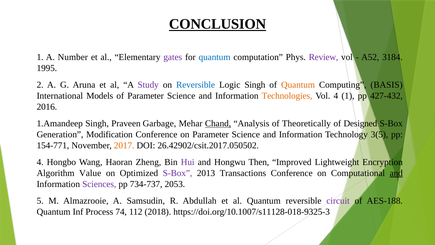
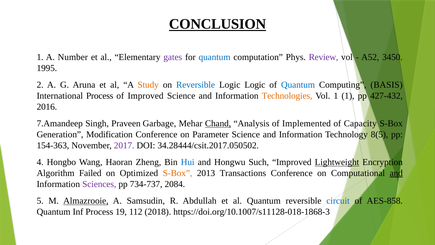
3184: 3184 -> 3450 (392, 57)
Study colour: purple -> orange (148, 85)
Logic Singh: Singh -> Logic (255, 85)
Quantum colour: orange -> blue (298, 85)
International Models: Models -> Process (100, 96)
of Parameter: Parameter -> Improved (146, 96)
Vol 4: 4 -> 1 (336, 96)
1.Amandeep: 1.Amandeep -> 7.Amandeep (60, 123)
Theoretically: Theoretically -> Implemented (306, 123)
Designed: Designed -> Capacity (360, 123)
3(5: 3(5 -> 8(5 (379, 134)
154-771: 154-771 -> 154-363 (53, 145)
2017 colour: orange -> purple (124, 145)
26.42902/csit.2017.050502: 26.42902/csit.2017.050502 -> 34.28444/csit.2017.050502 (208, 145)
Hui colour: purple -> blue (188, 162)
Then: Then -> Such (259, 162)
Lightweight underline: none -> present (337, 162)
Value: Value -> Failed (90, 173)
S-Box colour: purple -> orange (177, 173)
2053: 2053 -> 2084 (175, 184)
Almazrooie underline: none -> present (86, 201)
circuit colour: purple -> blue (338, 201)
AES-188: AES-188 -> AES-858 (385, 201)
74: 74 -> 19 (121, 212)
https://doi.org/10.1007/s11128-018-9325-3: https://doi.org/10.1007/s11128-018-9325-3 -> https://doi.org/10.1007/s11128-018-1868-3 (252, 212)
